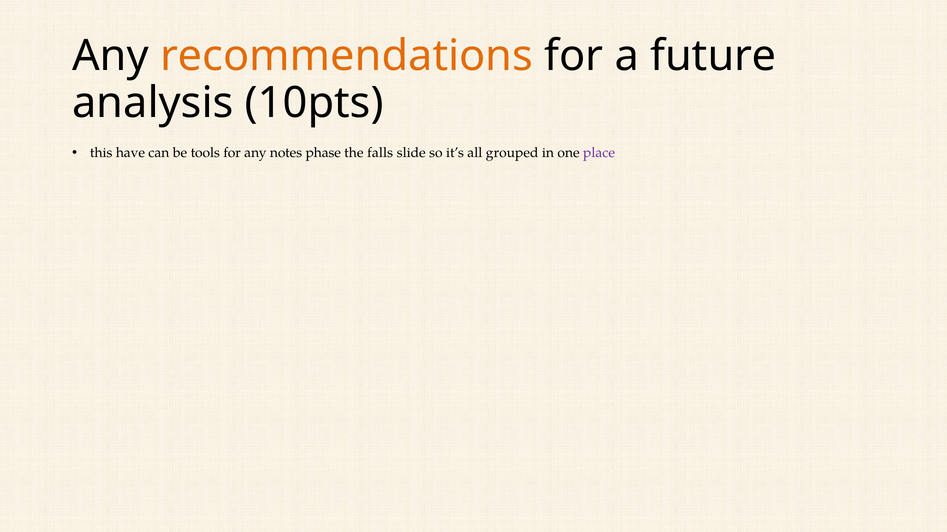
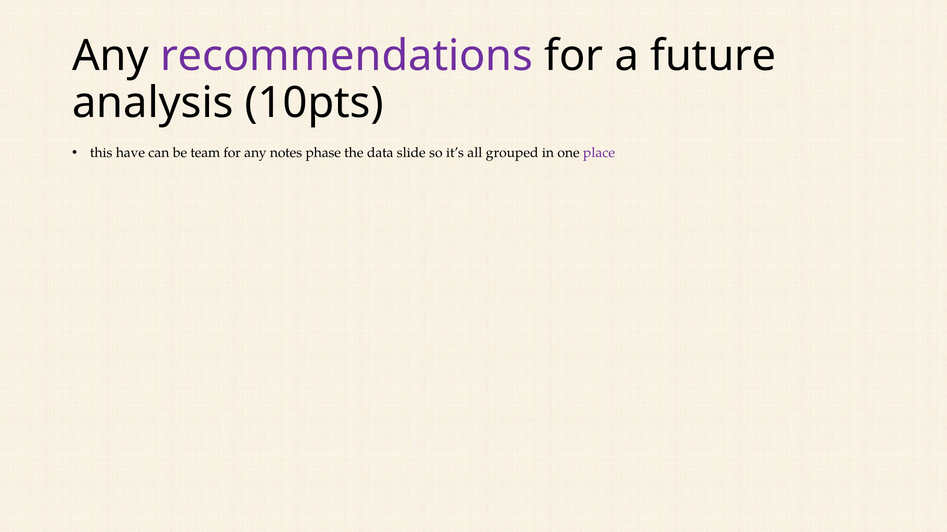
recommendations colour: orange -> purple (347, 56)
tools: tools -> team (205, 153)
falls: falls -> data (380, 153)
